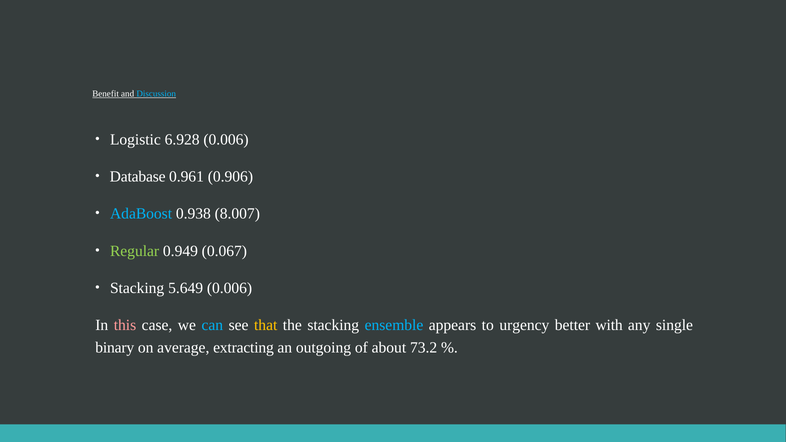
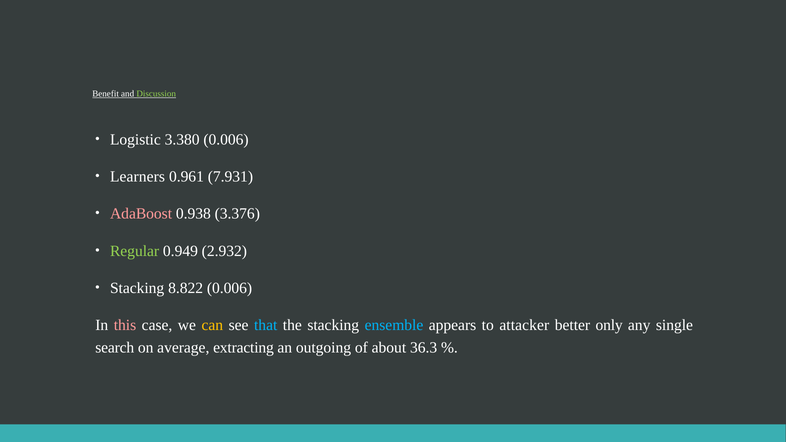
Discussion colour: light blue -> light green (156, 94)
6.928: 6.928 -> 3.380 (182, 140)
Database: Database -> Learners (138, 177)
0.906: 0.906 -> 7.931 (230, 177)
AdaBoost colour: light blue -> pink (141, 214)
8.007: 8.007 -> 3.376 (237, 214)
0.067: 0.067 -> 2.932 (224, 251)
5.649: 5.649 -> 8.822 (186, 288)
can colour: light blue -> yellow (212, 325)
that colour: yellow -> light blue (266, 325)
urgency: urgency -> attacker (524, 325)
with: with -> only (609, 325)
binary: binary -> search (115, 348)
73.2: 73.2 -> 36.3 (424, 348)
